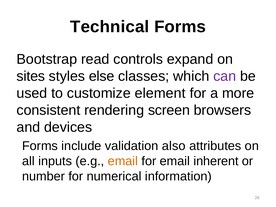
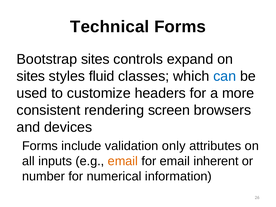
Bootstrap read: read -> sites (95, 59)
else: else -> fluid (102, 76)
can colour: purple -> blue (225, 76)
element: element -> headers (160, 93)
also: also -> only (174, 146)
